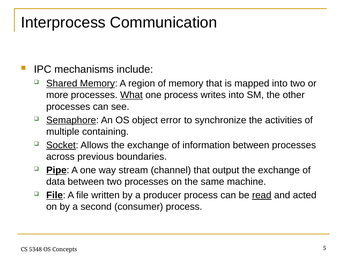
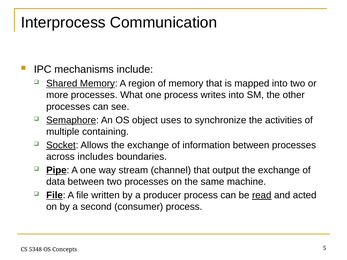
What underline: present -> none (131, 95)
error: error -> uses (171, 120)
previous: previous -> includes (96, 157)
